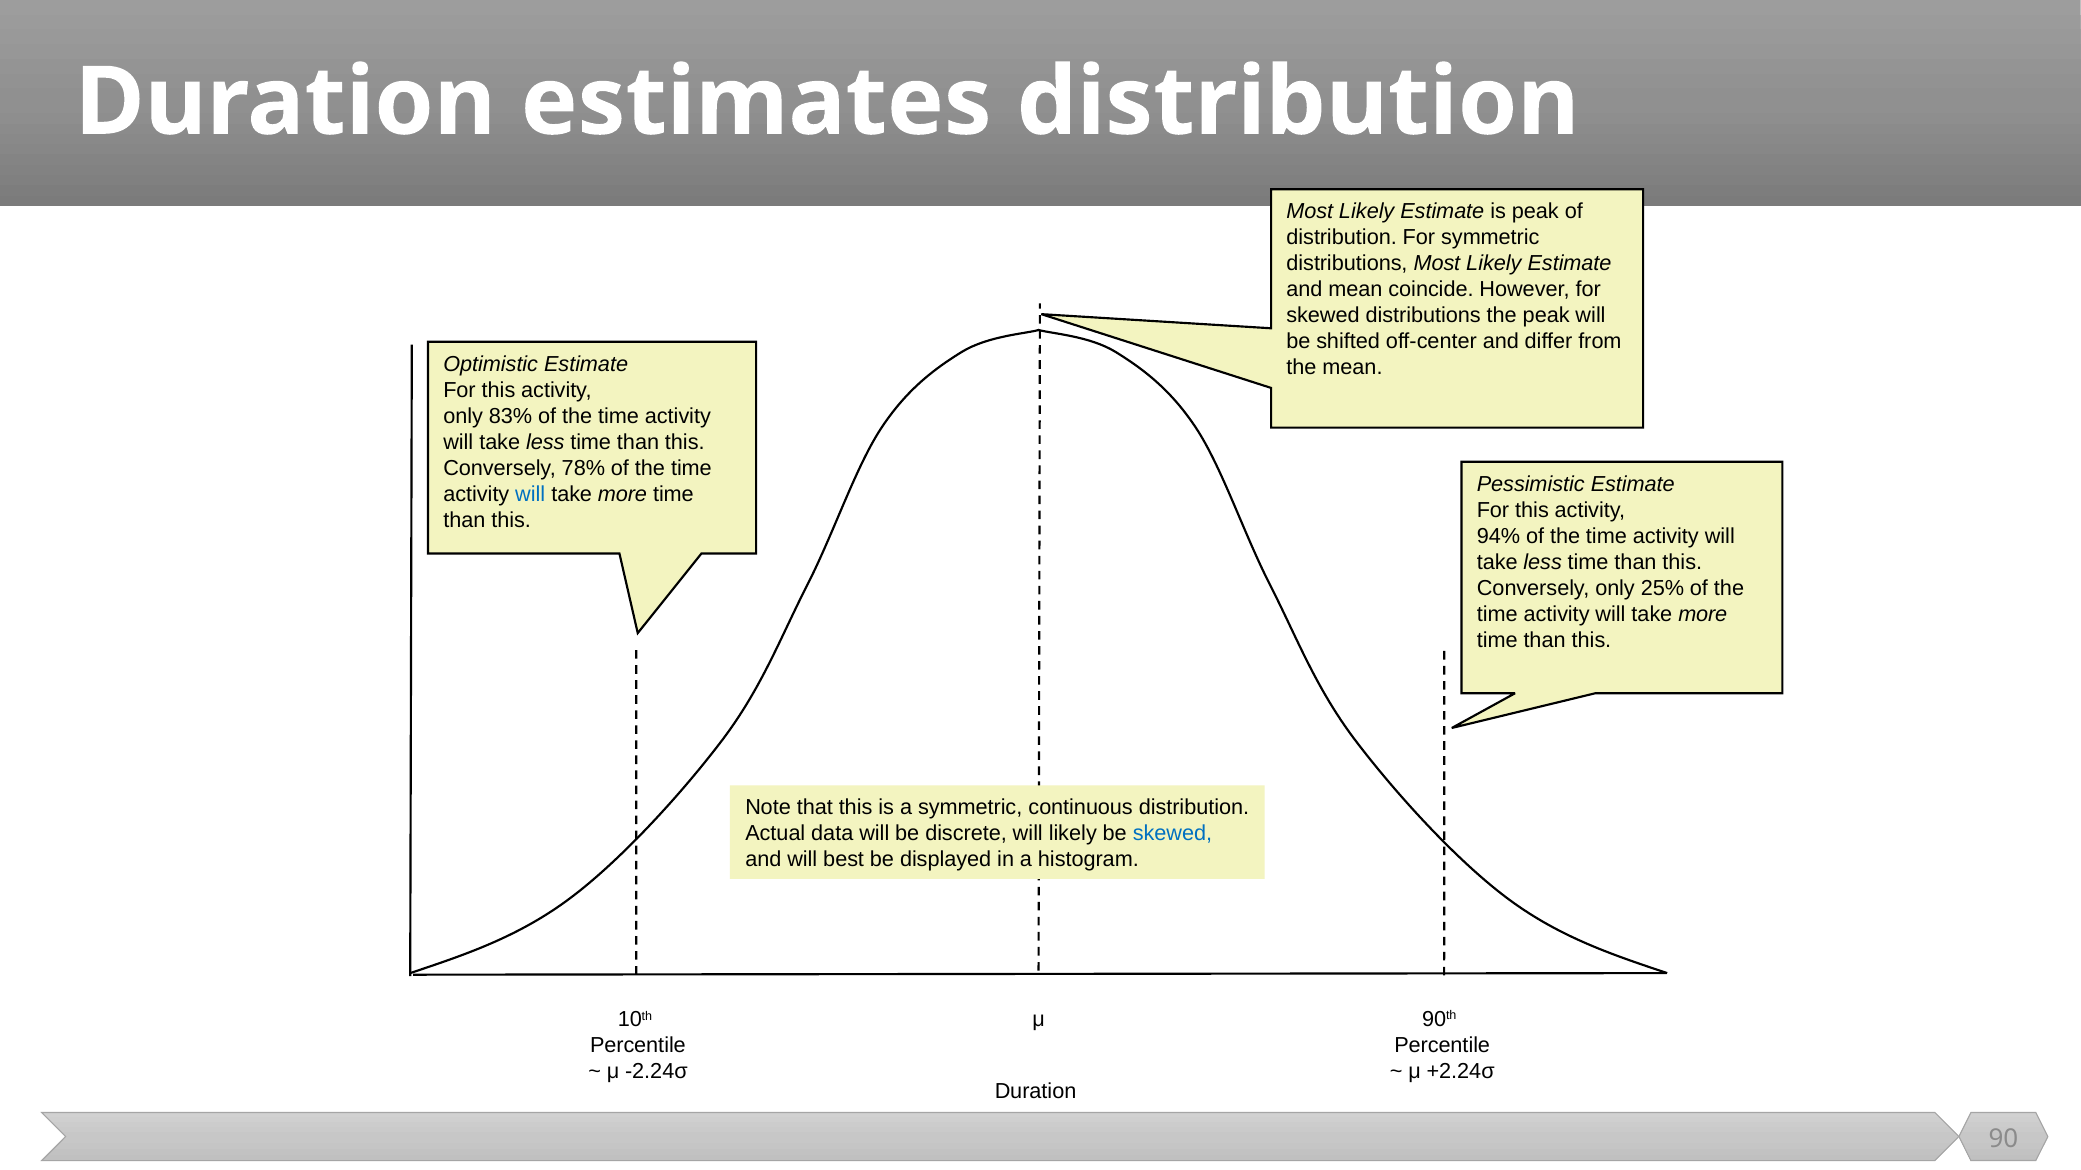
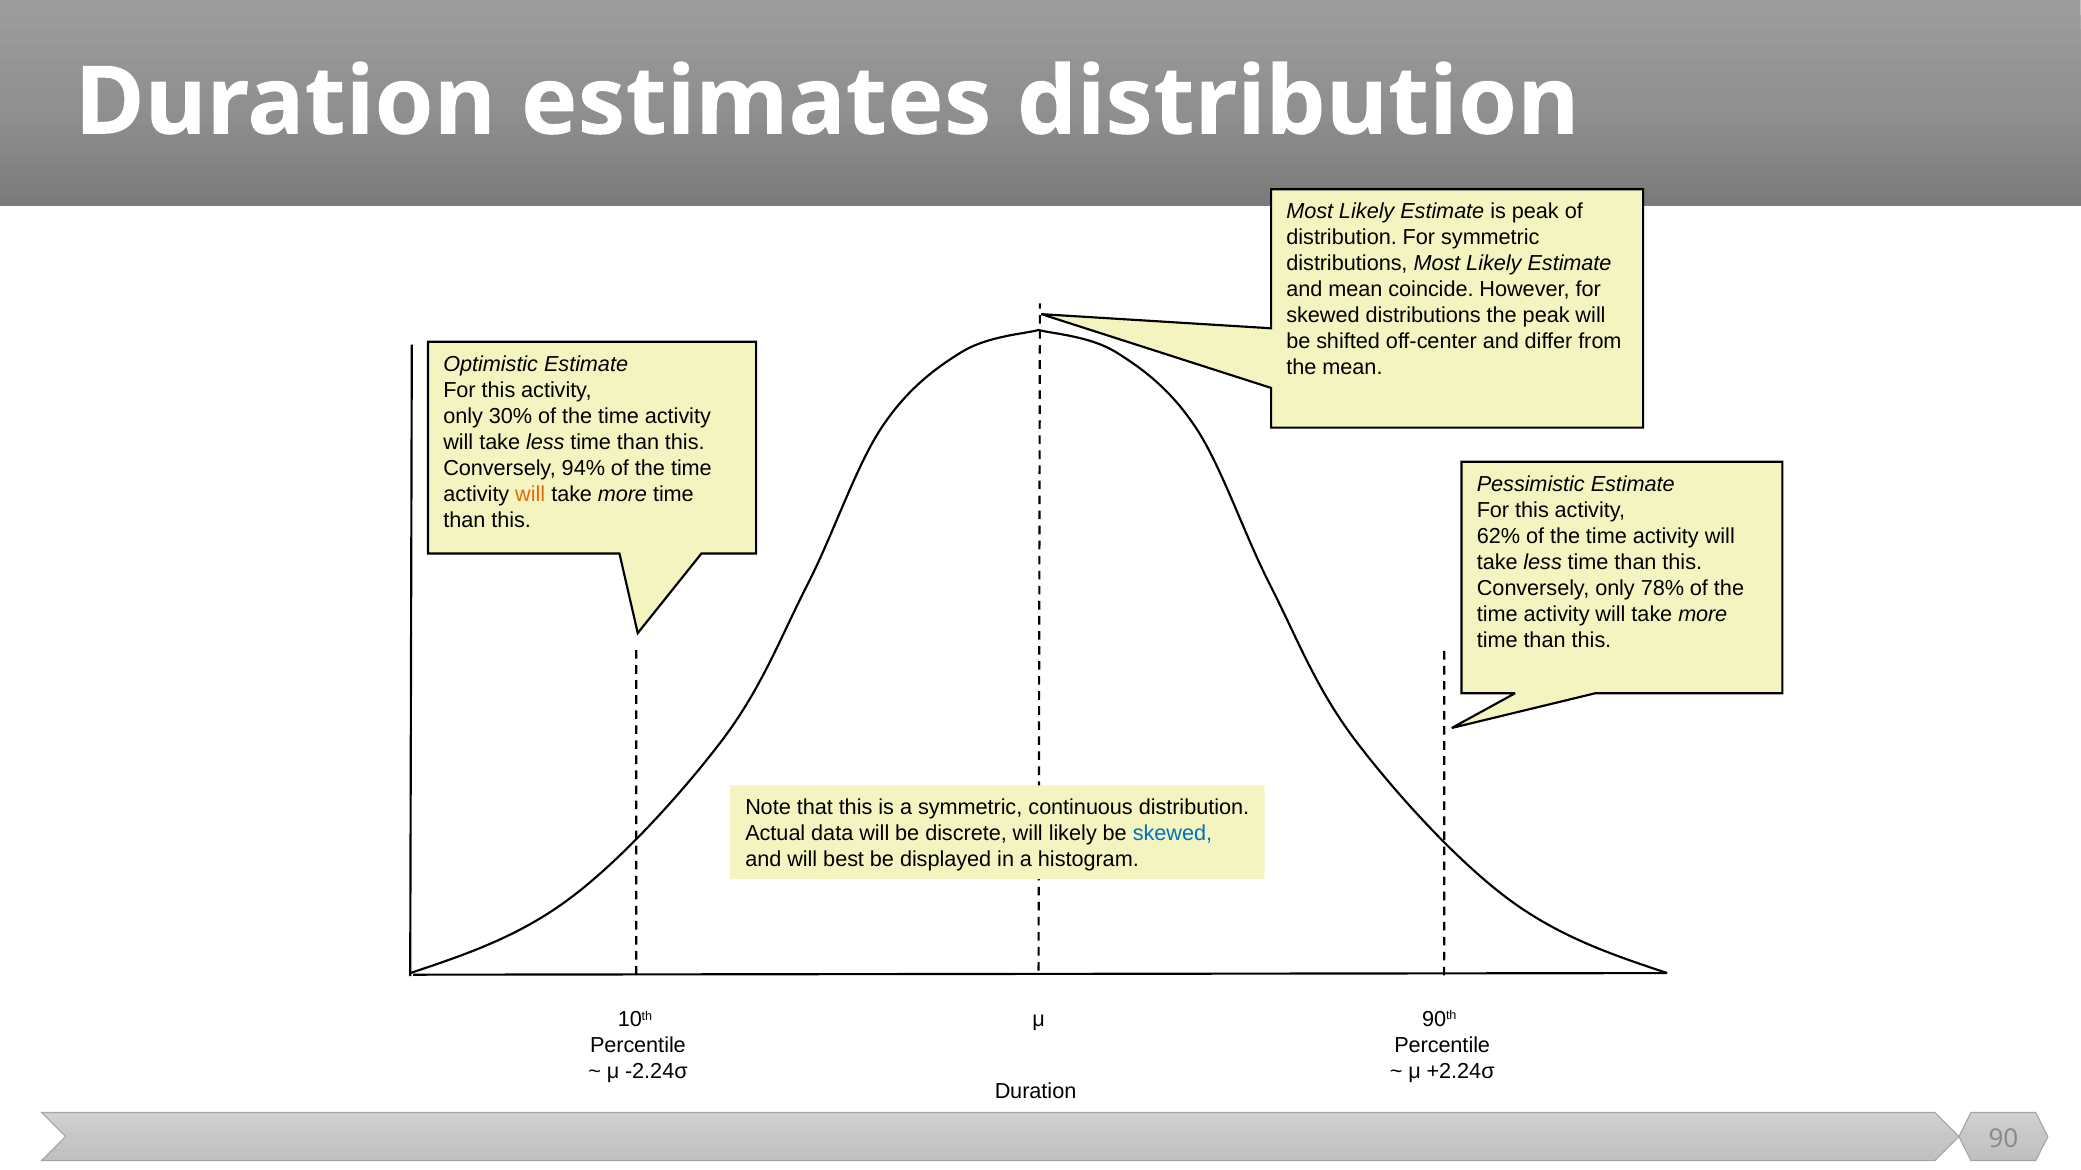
83%: 83% -> 30% (511, 416)
78%: 78% -> 94% (583, 468)
will colour: blue -> orange (530, 494)
94%: 94% -> 62% (1499, 536)
25%: 25% -> 78% (1662, 588)
